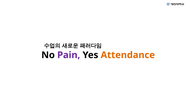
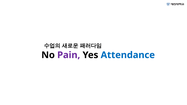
Attendance colour: orange -> blue (128, 55)
